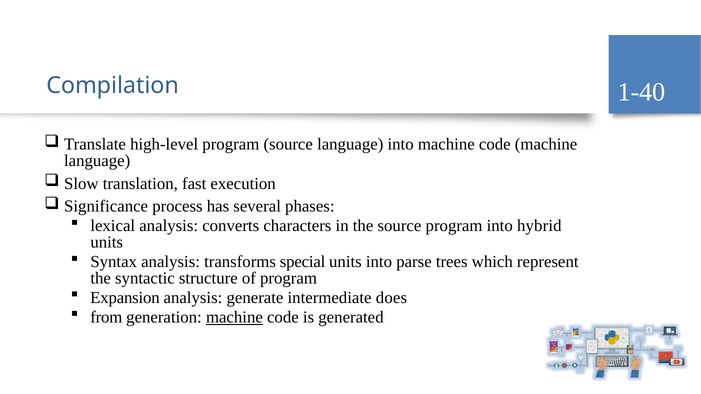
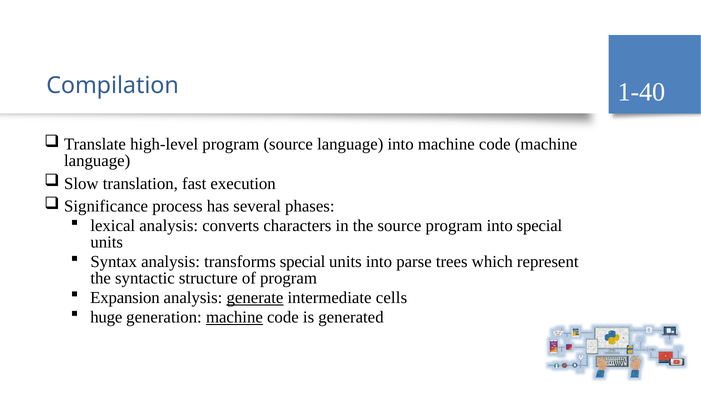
into hybrid: hybrid -> special (539, 226)
generate underline: none -> present (255, 298)
does: does -> cells (391, 298)
from: from -> huge (106, 318)
